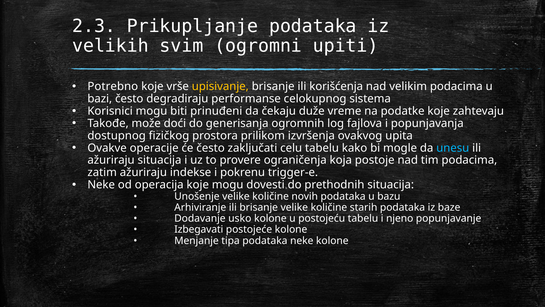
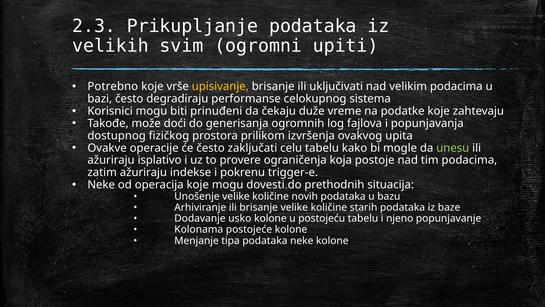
korišćenja: korišćenja -> uključivati (336, 86)
unesu colour: light blue -> light green (453, 148)
ažuriraju situacija: situacija -> isplativo (160, 160)
Izbegavati: Izbegavati -> Kolonama (199, 229)
